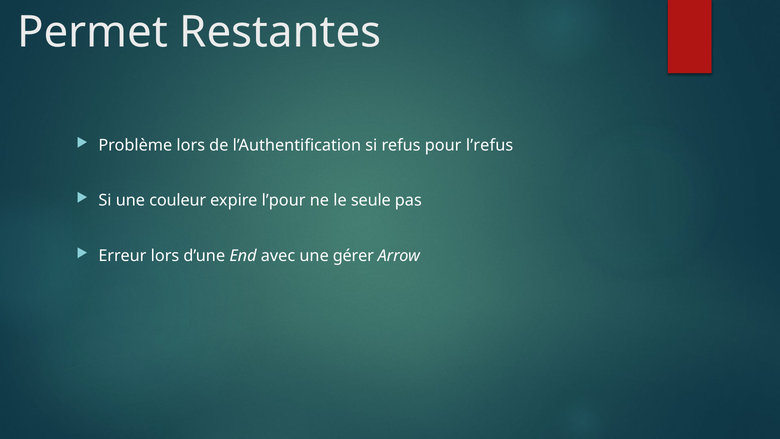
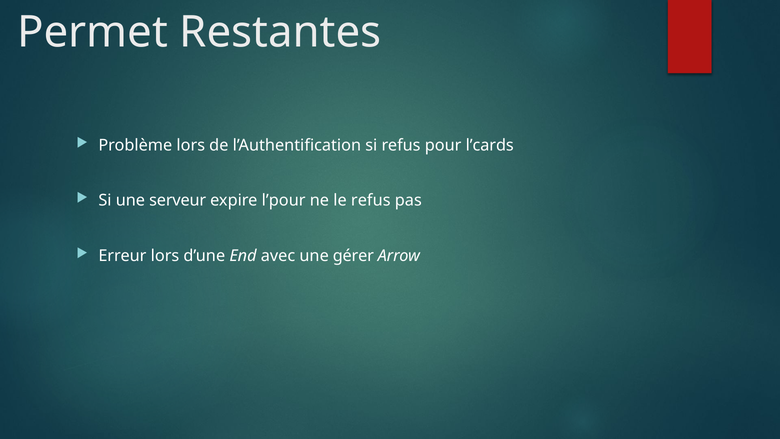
l’refus: l’refus -> l’cards (490, 145)
couleur: couleur -> serveur (178, 200)
le seule: seule -> refus (371, 200)
